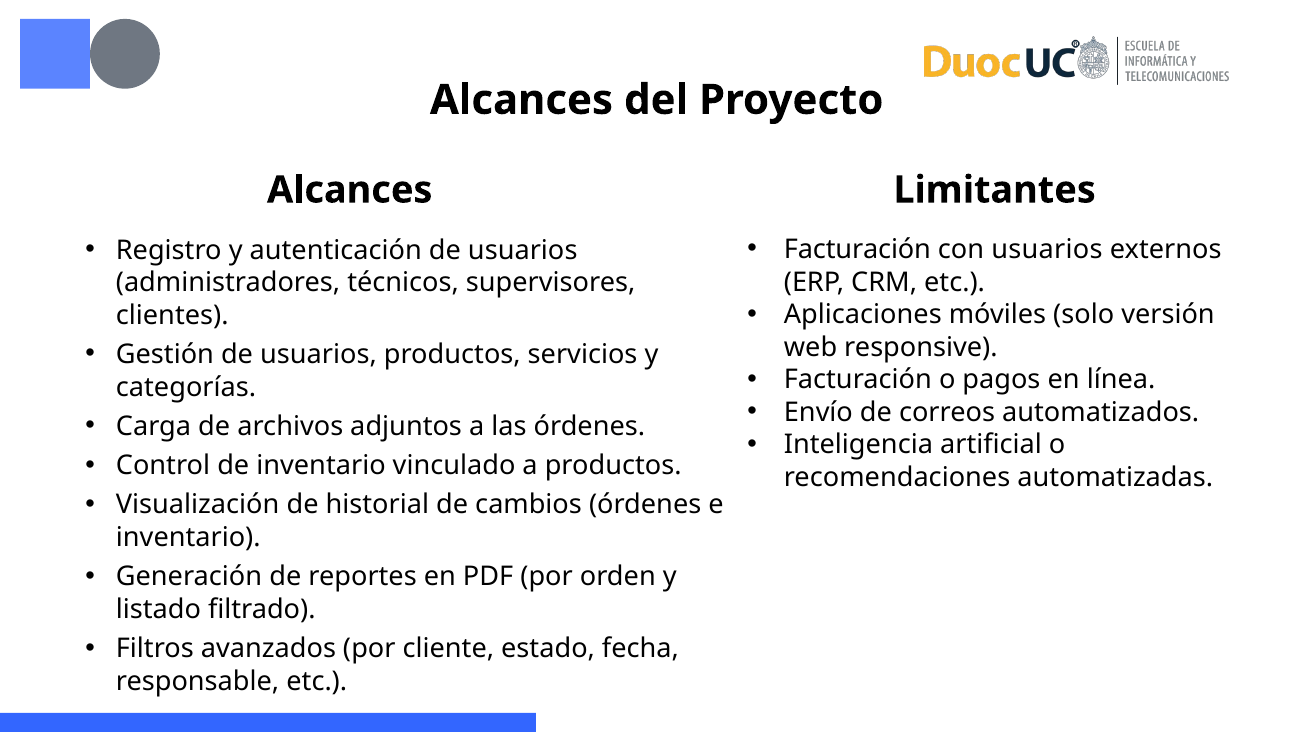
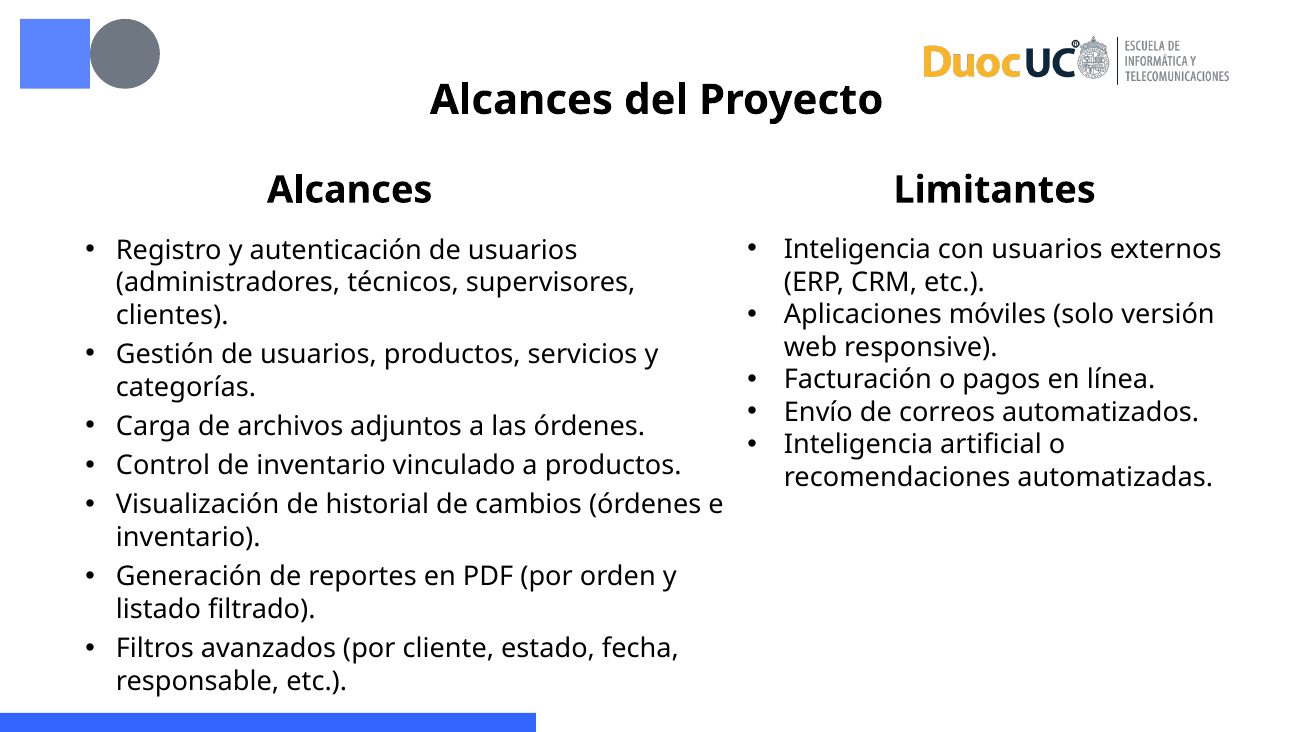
Facturación: Facturación -> Inteligencia (857, 249)
